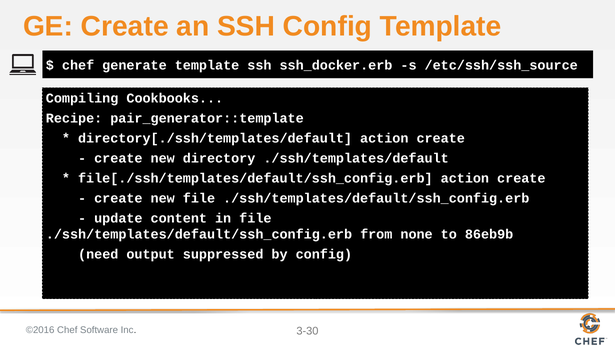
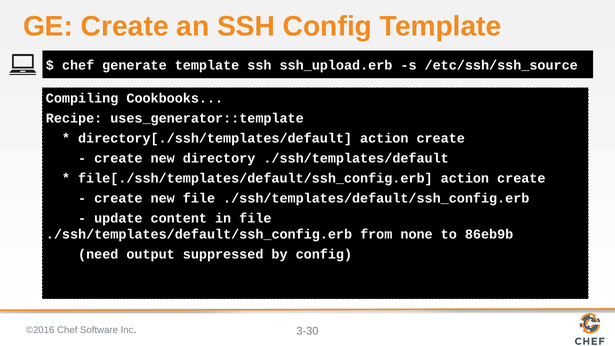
ssh_docker.erb: ssh_docker.erb -> ssh_upload.erb (336, 65)
pair_generator::template: pair_generator::template -> uses_generator::template (207, 118)
